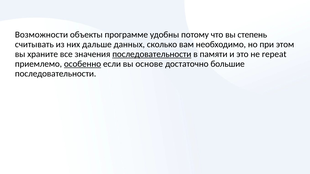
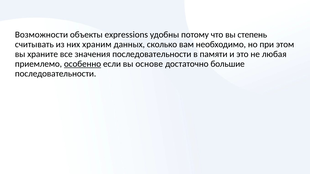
программе: программе -> expressions (126, 35)
дальше: дальше -> храним (97, 44)
последовательности underline: present -> none (152, 54)
repeat: repeat -> любая (274, 54)
